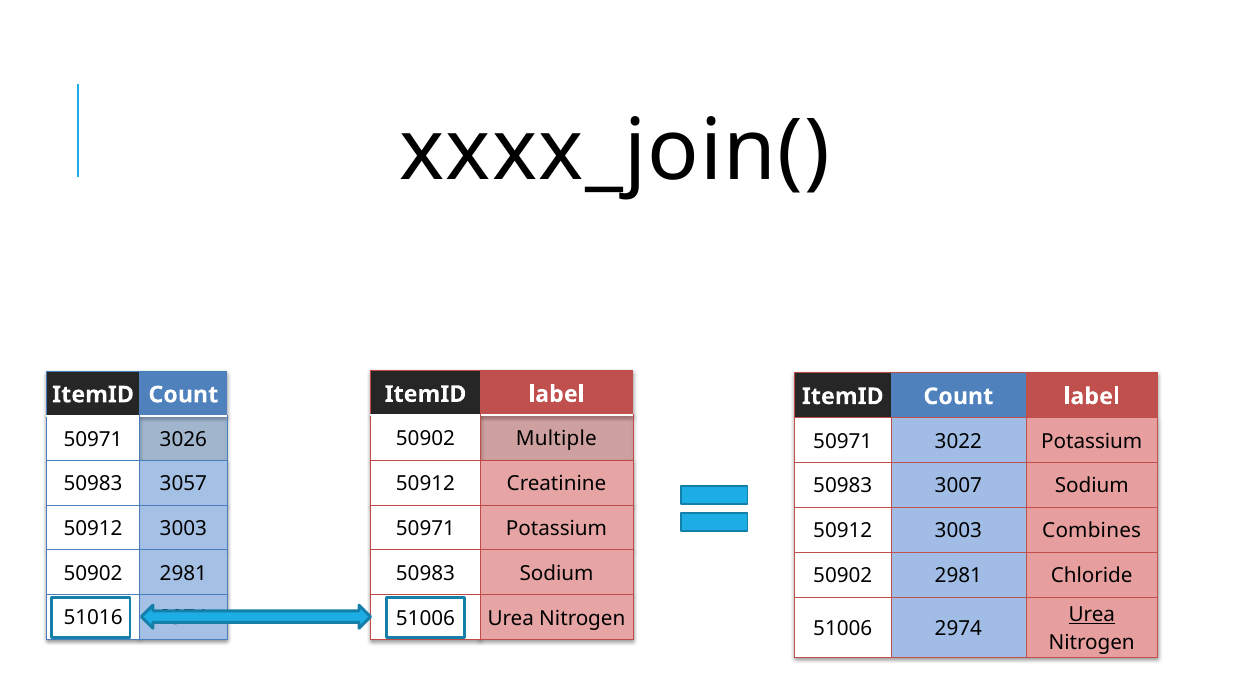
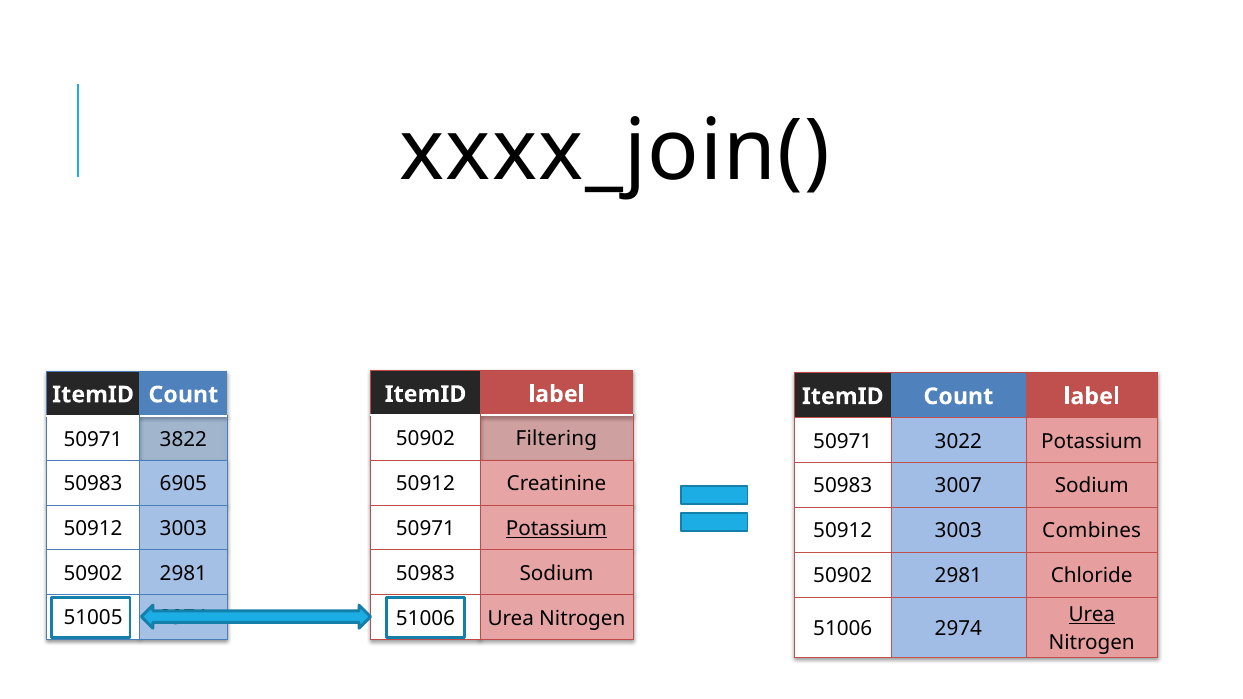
Multiple: Multiple -> Filtering (556, 439)
3026: 3026 -> 3822 (183, 439)
3057: 3057 -> 6905 (183, 484)
Potassium underline: none -> present (557, 529)
51016: 51016 -> 51005 (93, 618)
